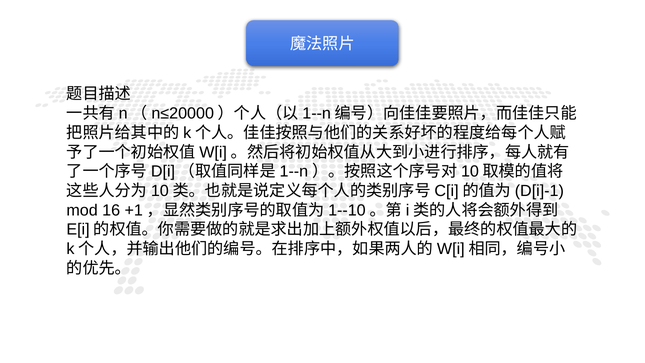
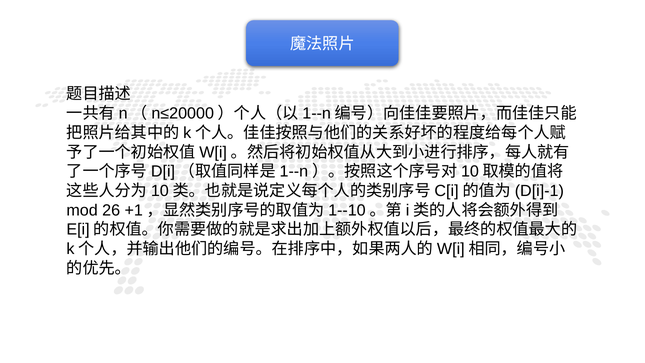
16: 16 -> 26 (111, 210)
